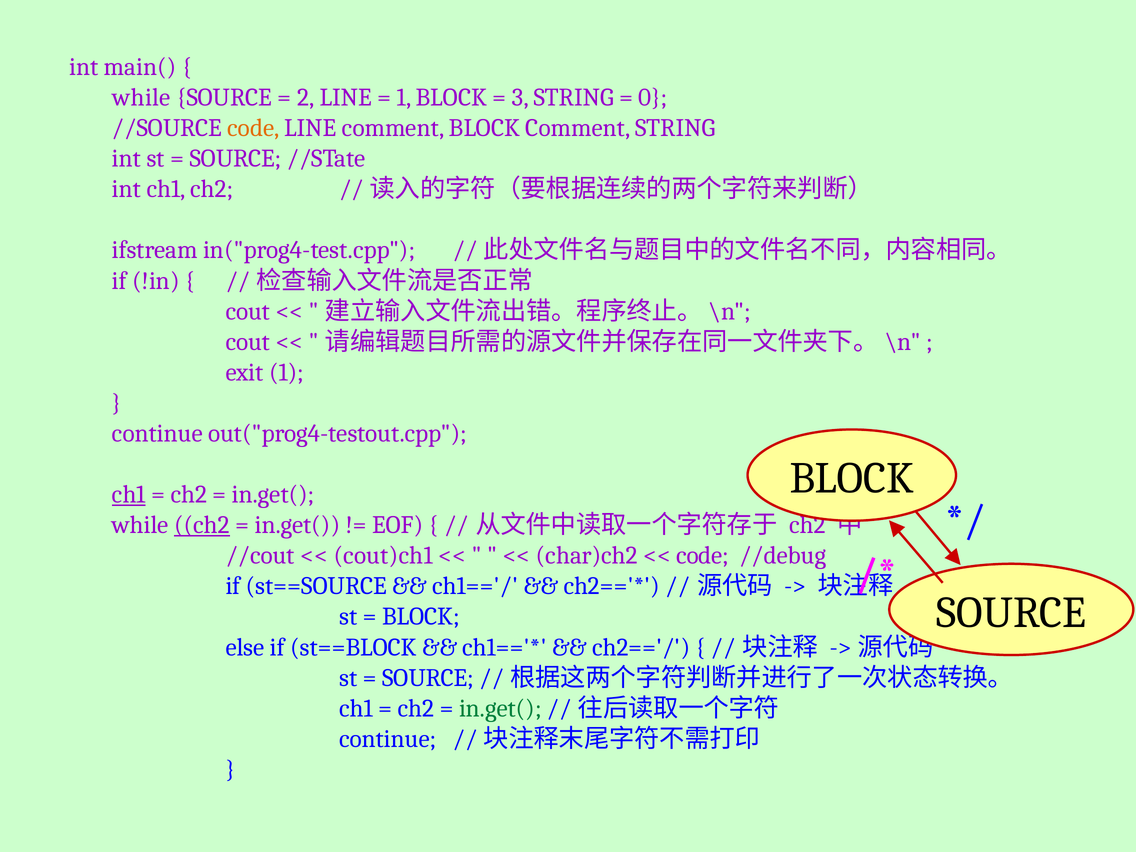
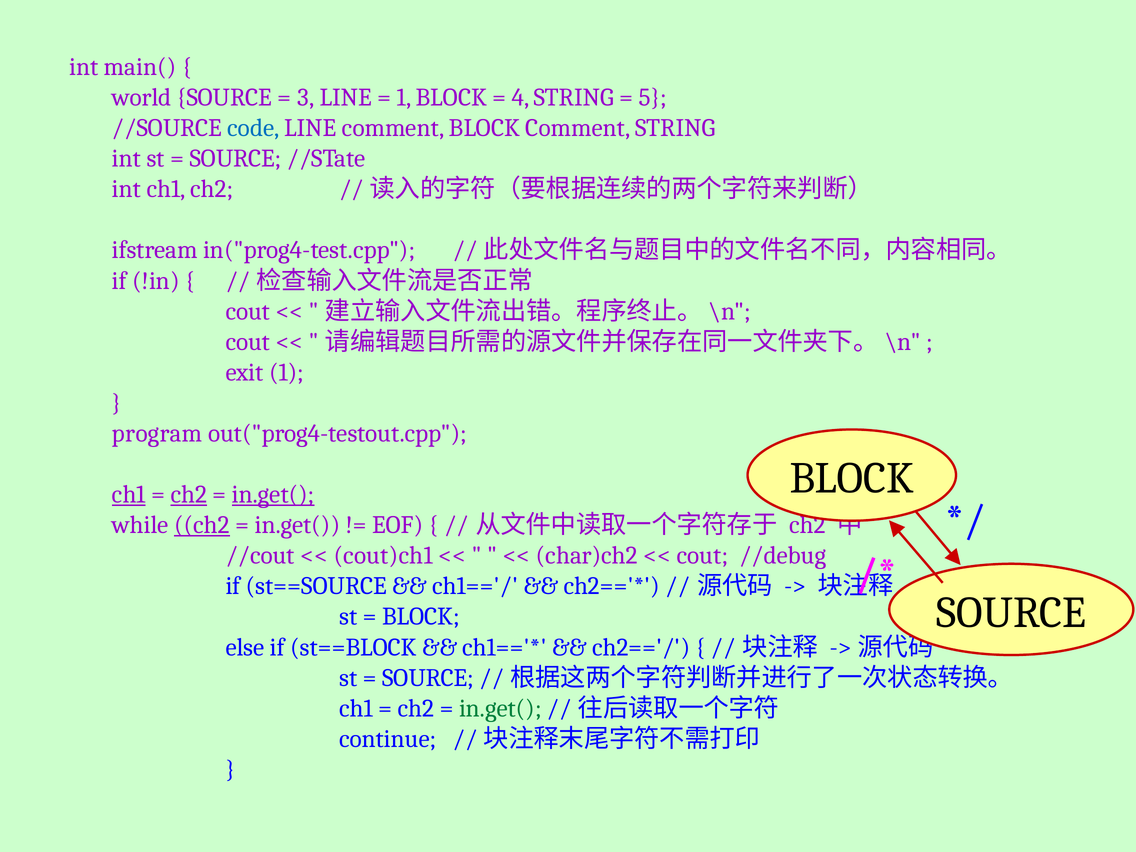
while: while -> world (142, 97)
2: 2 -> 3 (306, 97)
3: 3 -> 4 (521, 97)
0: 0 -> 5 (653, 97)
code colour: orange -> blue (253, 128)
continue: continue -> program (157, 433)
ch2 underline: none -> present (189, 494)
in.get( underline: none -> present (273, 494)
code: code -> cout (702, 556)
